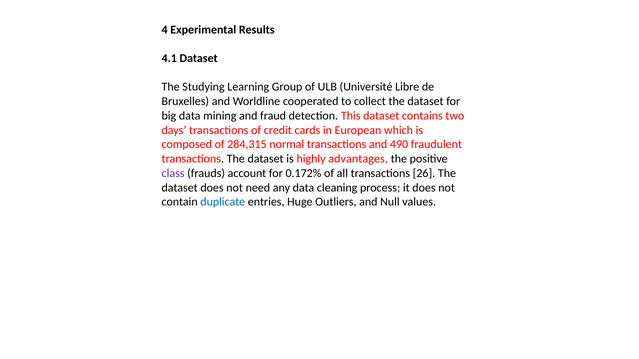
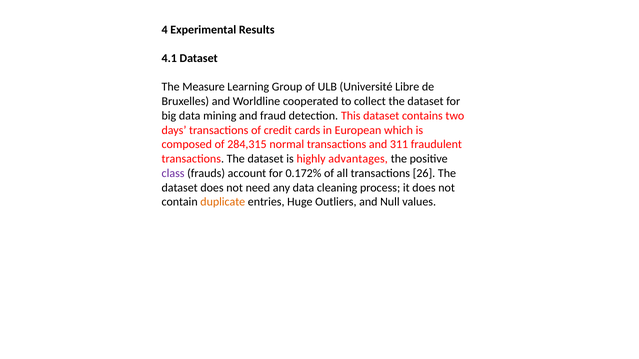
Studying: Studying -> Measure (204, 87)
490: 490 -> 311 (399, 145)
duplicate colour: blue -> orange (223, 202)
